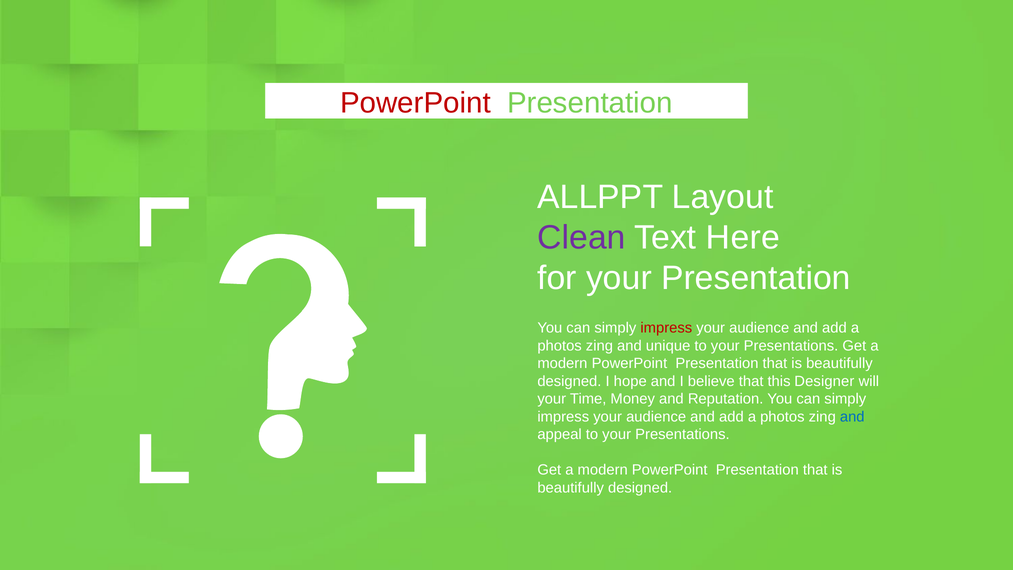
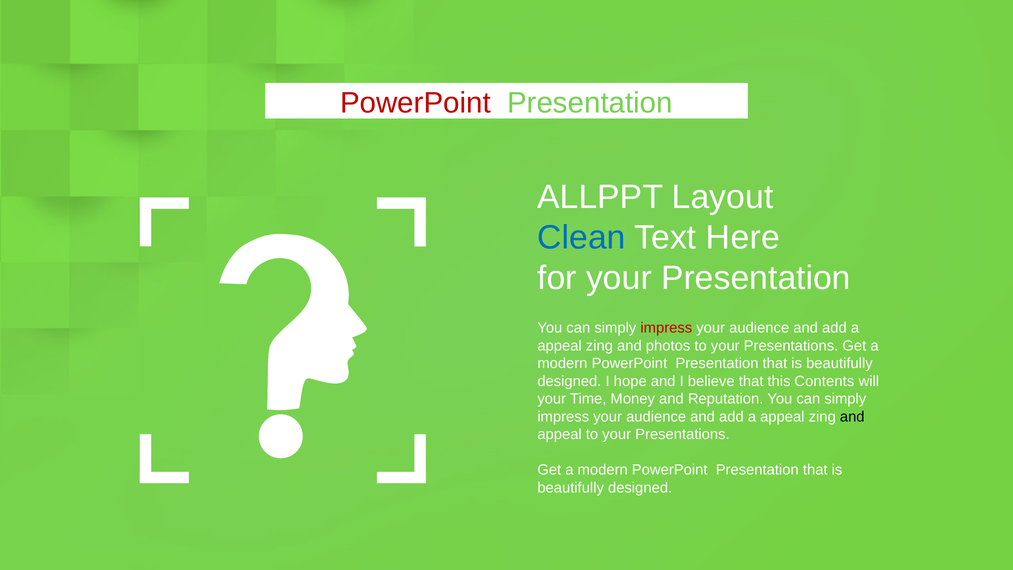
Clean colour: purple -> blue (581, 238)
photos: photos -> appeal (560, 346)
unique: unique -> photos (668, 346)
Designer: Designer -> Contents (824, 381)
photos: photos -> appeal (782, 417)
and colour: blue -> black (852, 417)
